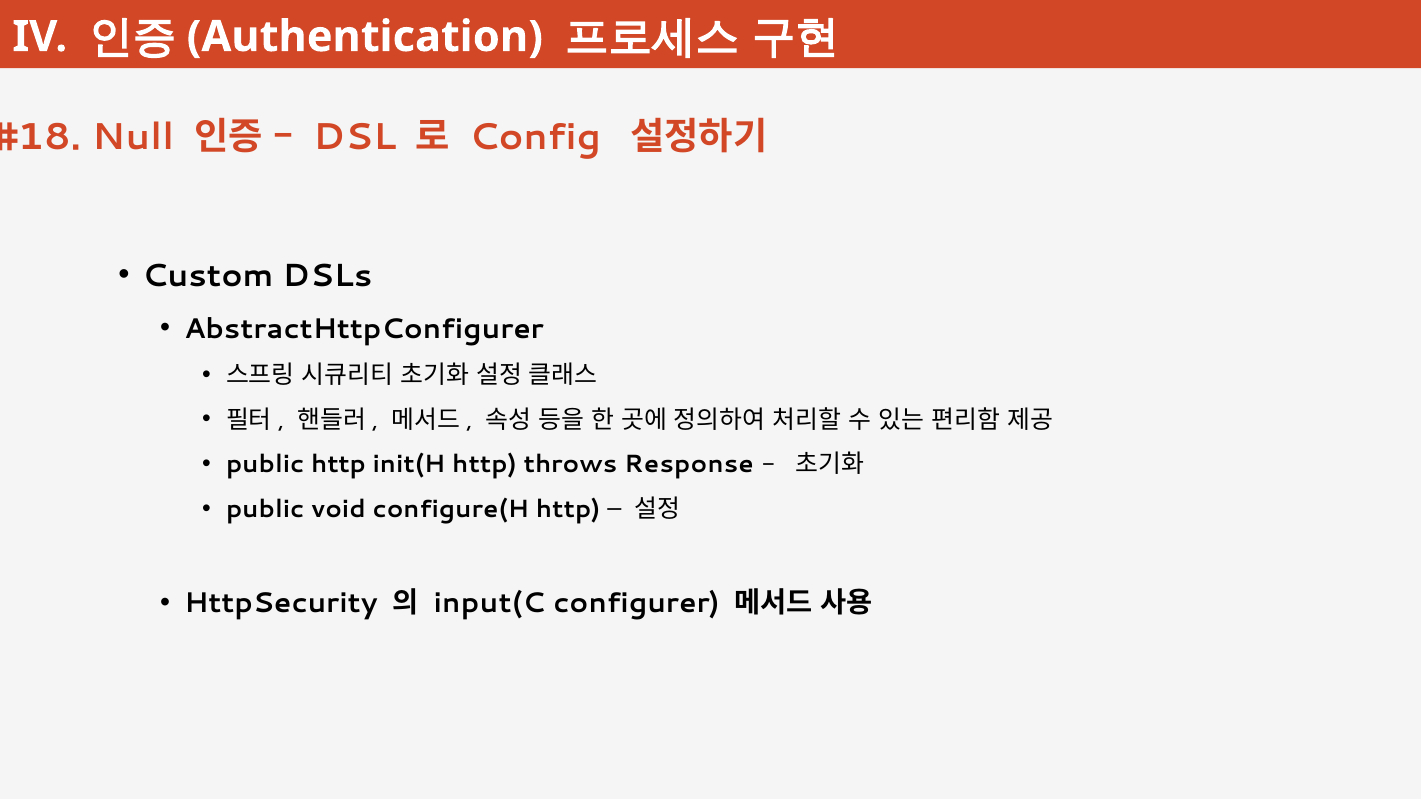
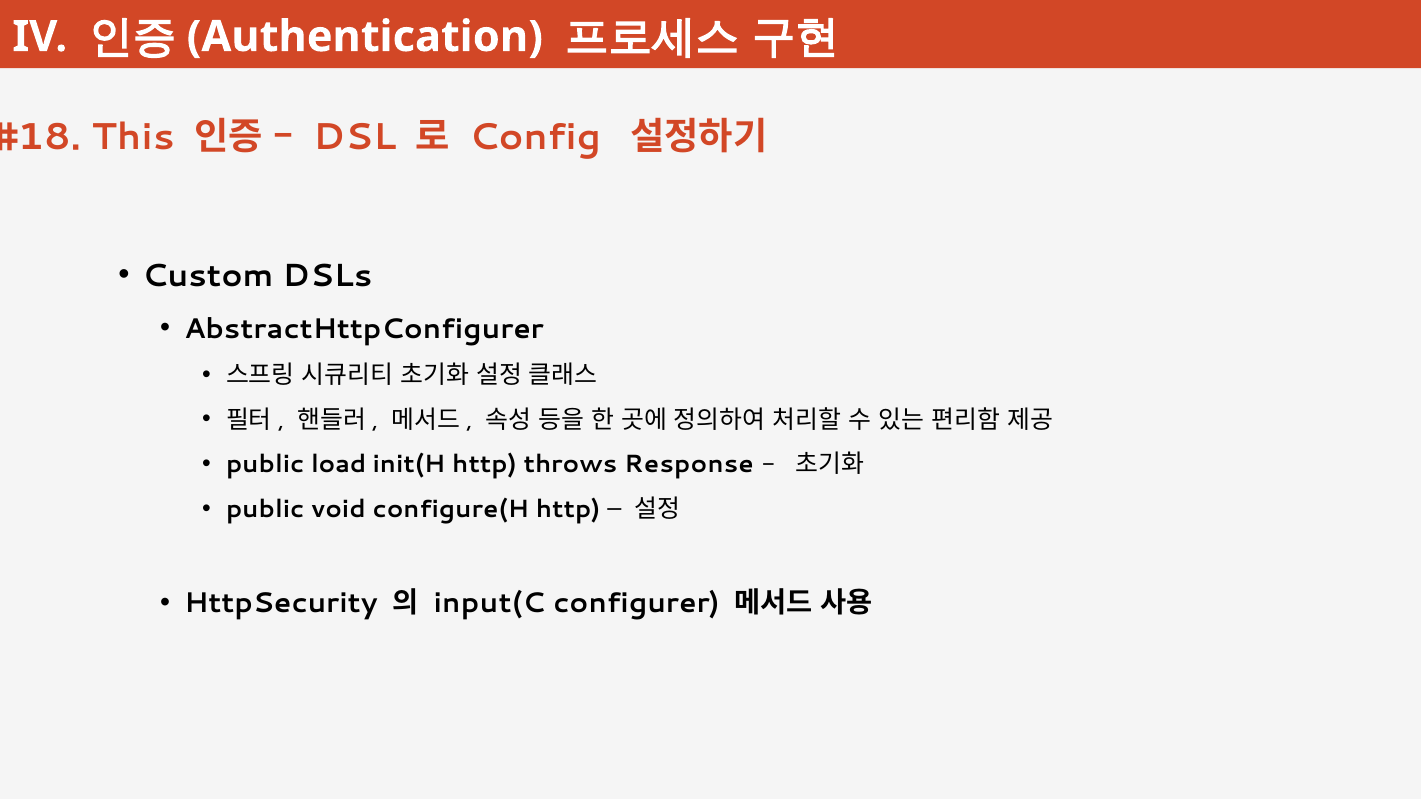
Null: Null -> This (133, 138)
public http: http -> load (339, 465)
